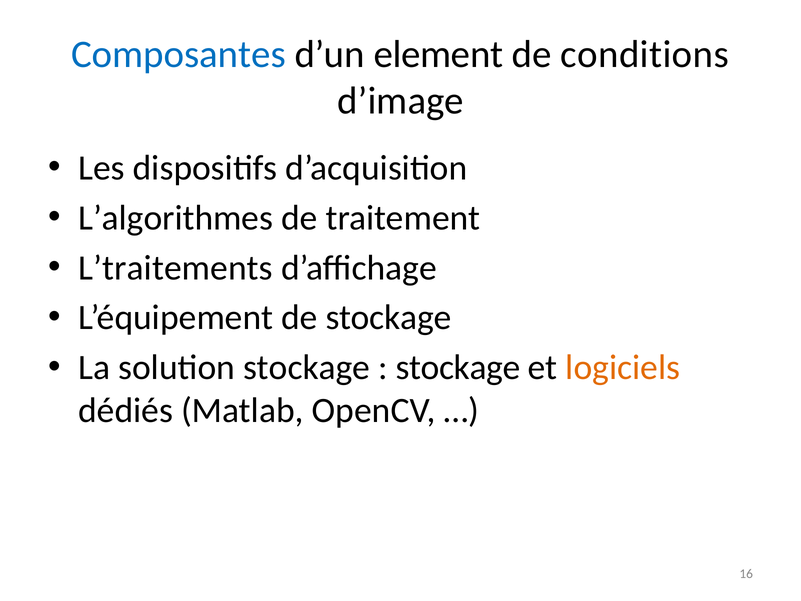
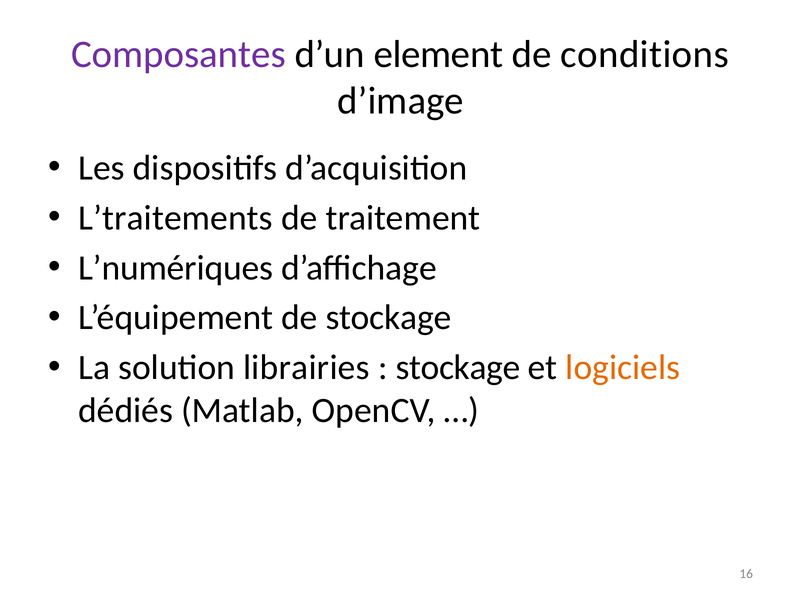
Composantes colour: blue -> purple (178, 54)
L’algorithmes: L’algorithmes -> L’traitements (175, 218)
L’traitements: L’traitements -> L’numériques (176, 268)
solution stockage: stockage -> librairies (306, 367)
